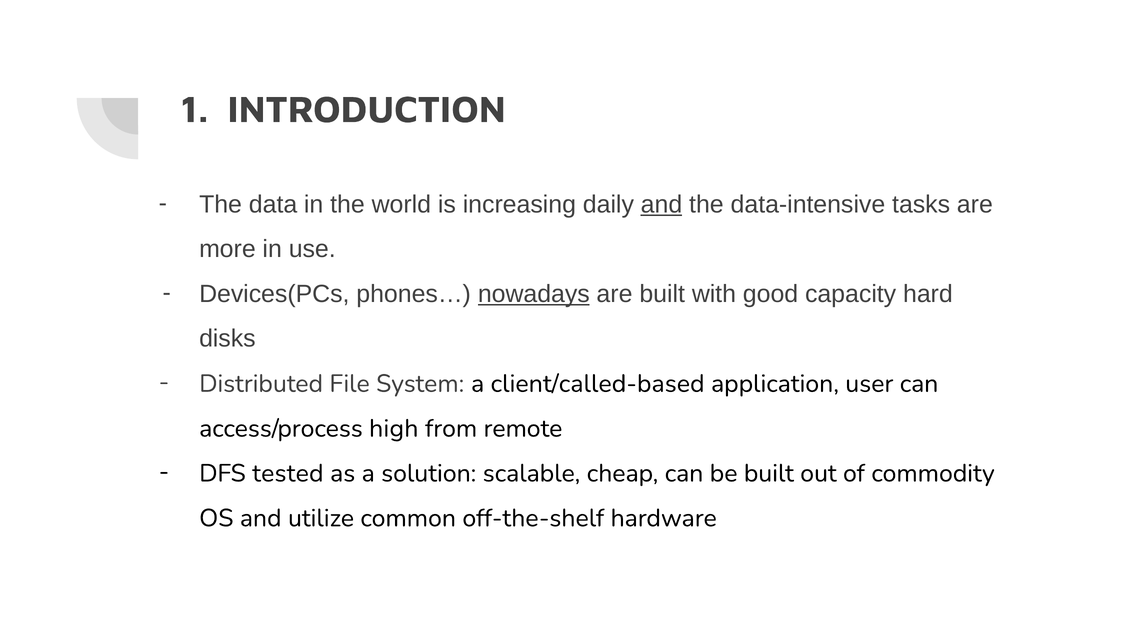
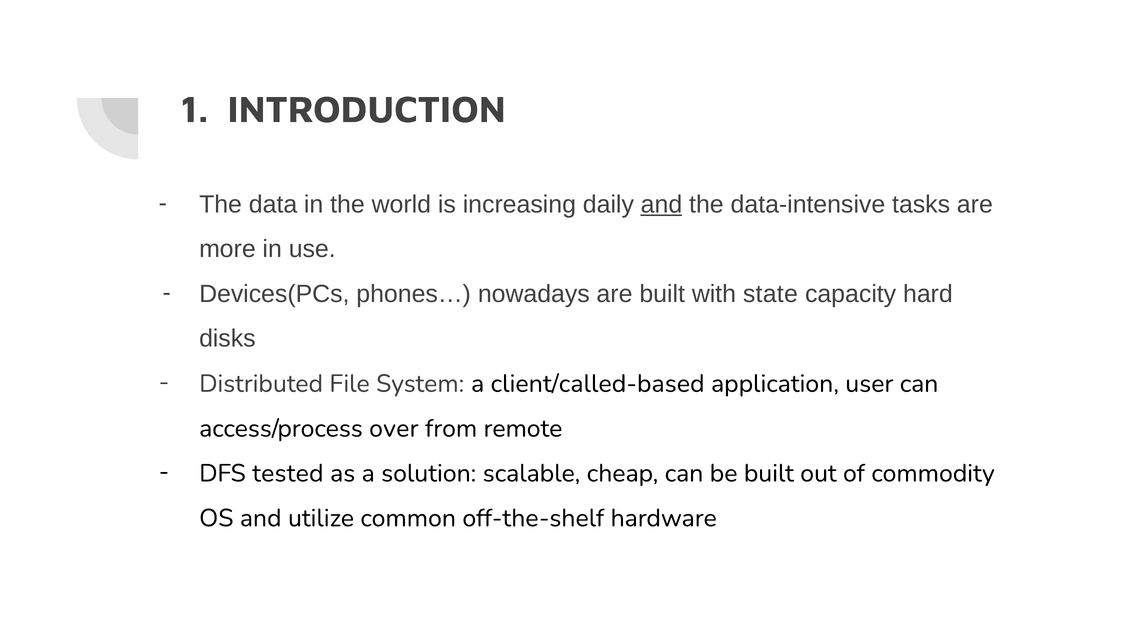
nowadays underline: present -> none (534, 294)
good: good -> state (770, 294)
high: high -> over (394, 429)
